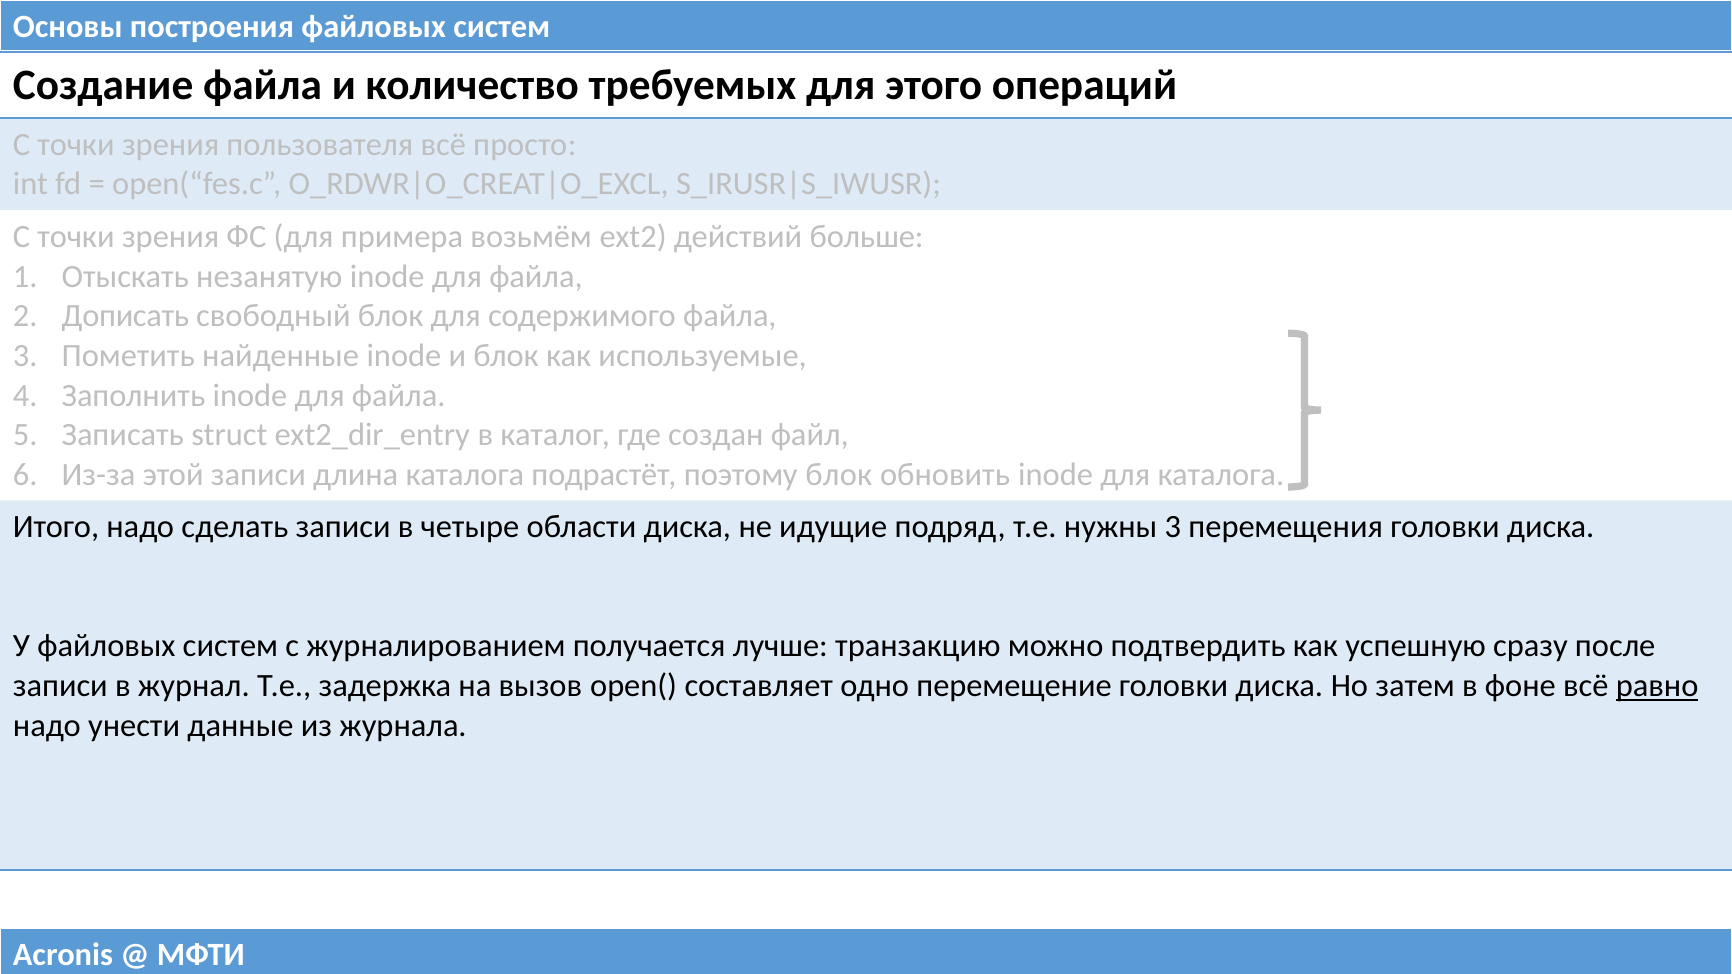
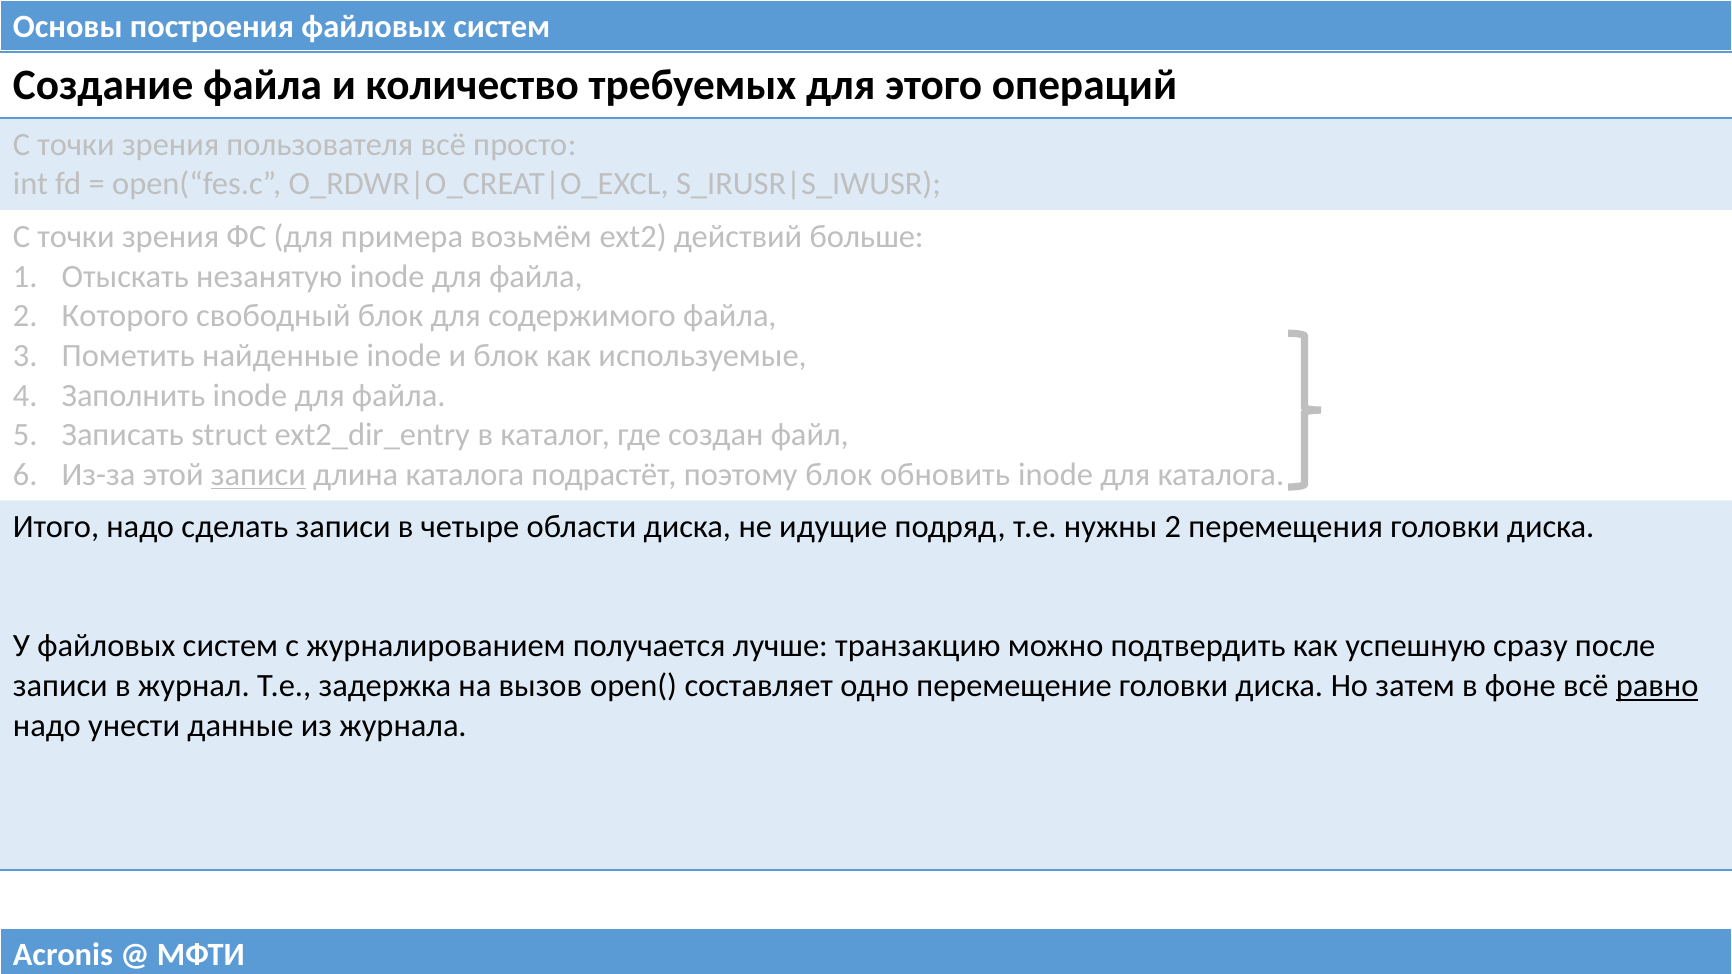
Дописать: Дописать -> Которого (125, 316)
записи underline: none -> present (258, 475)
нужны 3: 3 -> 2 (1173, 527)
